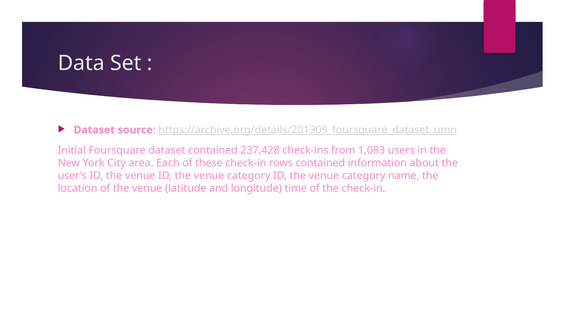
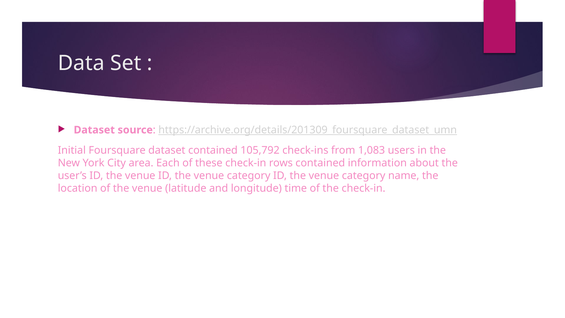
237,428: 237,428 -> 105,792 (260, 150)
